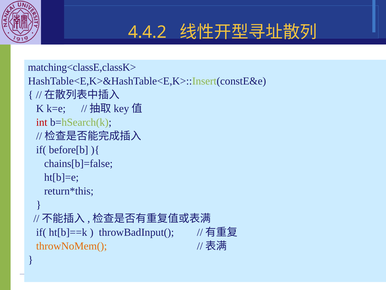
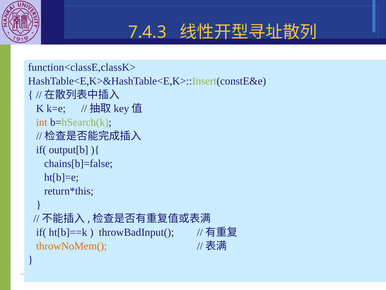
4.4.2: 4.4.2 -> 7.4.3 (147, 32)
matching<classE,classK>: matching<classE,classK> -> function<classE,classK> (82, 67)
int colour: red -> orange (42, 122)
before[b: before[b -> output[b (69, 150)
